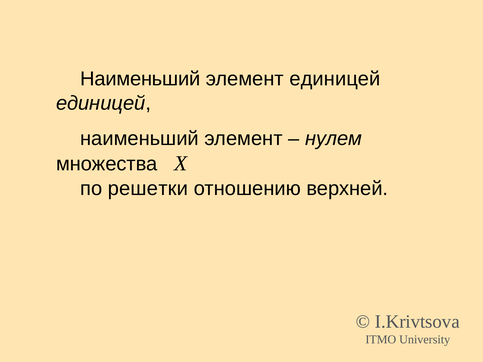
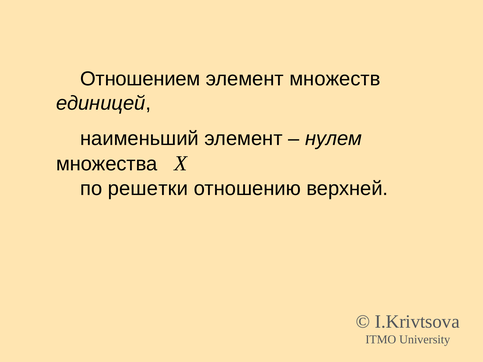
Наименьший: Наименьший -> Отношением (140, 79)
элемент единицей: единицей -> множеств (335, 79)
